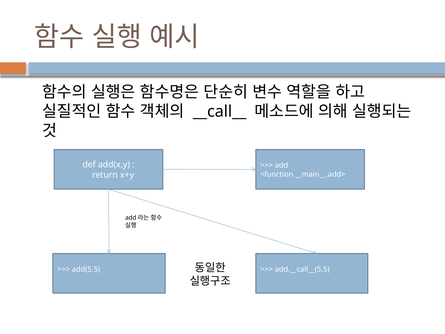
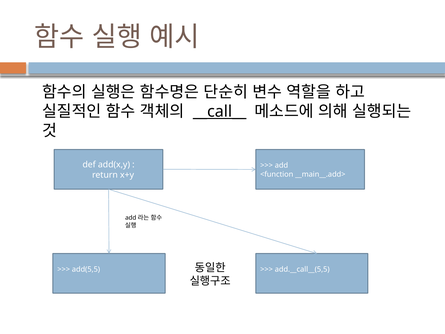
__call__ underline: none -> present (220, 111)
